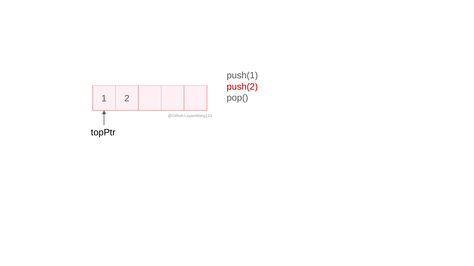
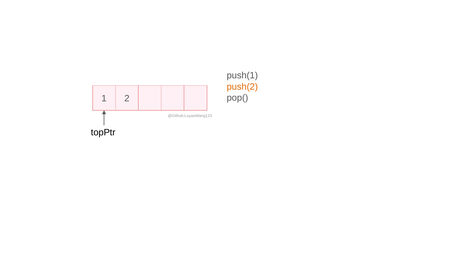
push(2 colour: red -> orange (242, 87)
